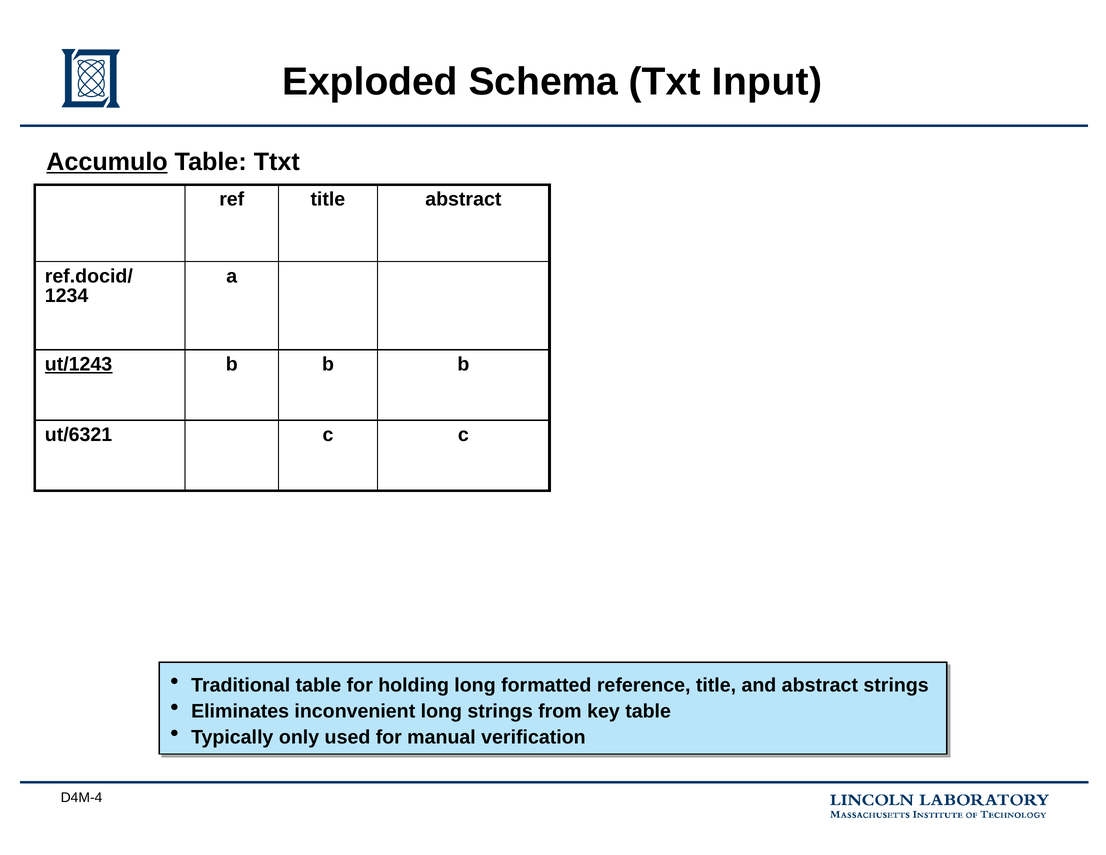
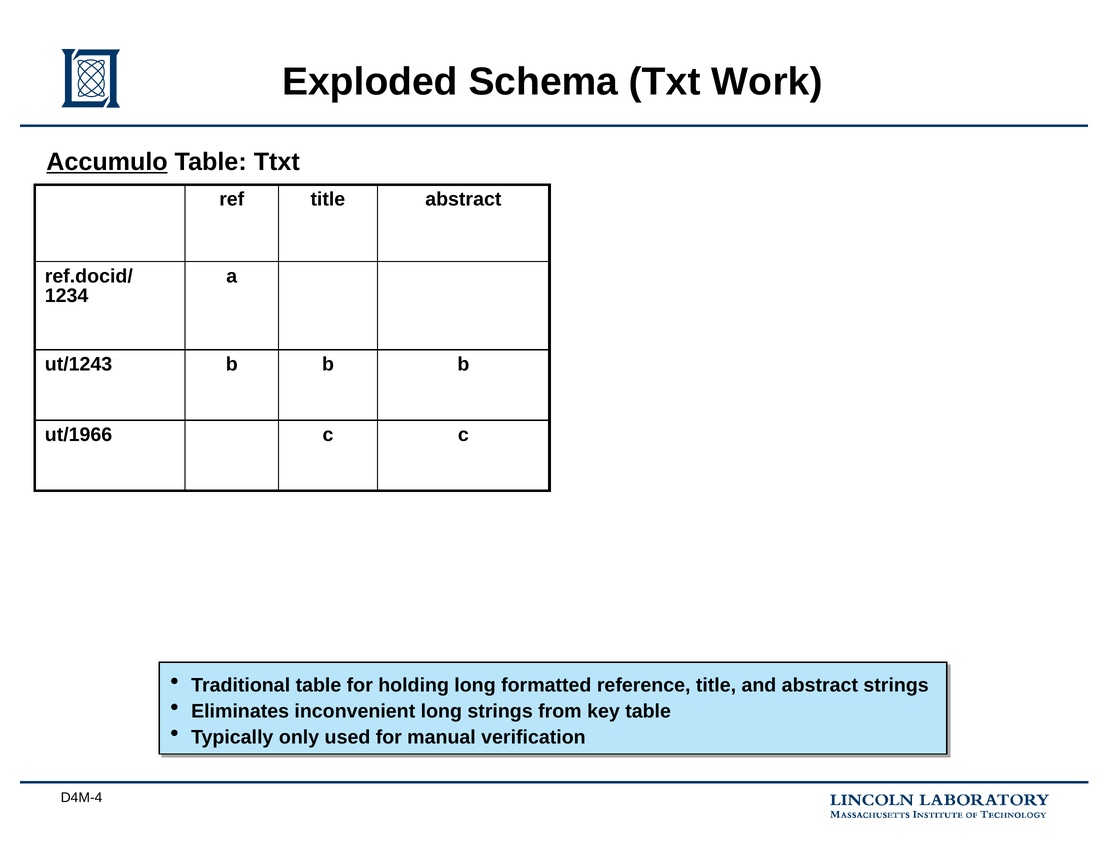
Input: Input -> Work (767, 82)
ut/1243 underline: present -> none (79, 364)
ut/6321: ut/6321 -> ut/1966 (79, 434)
